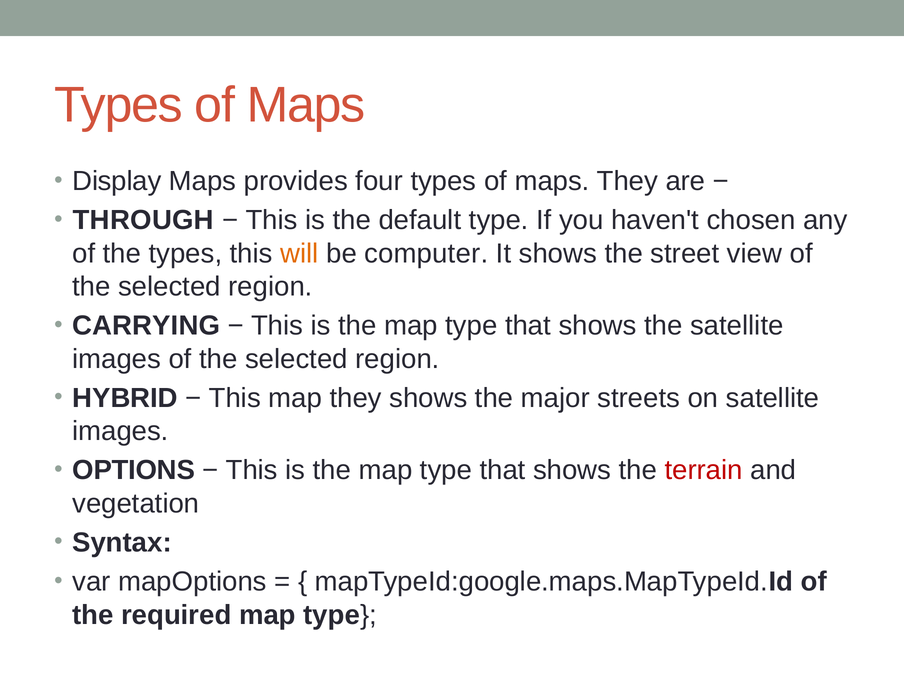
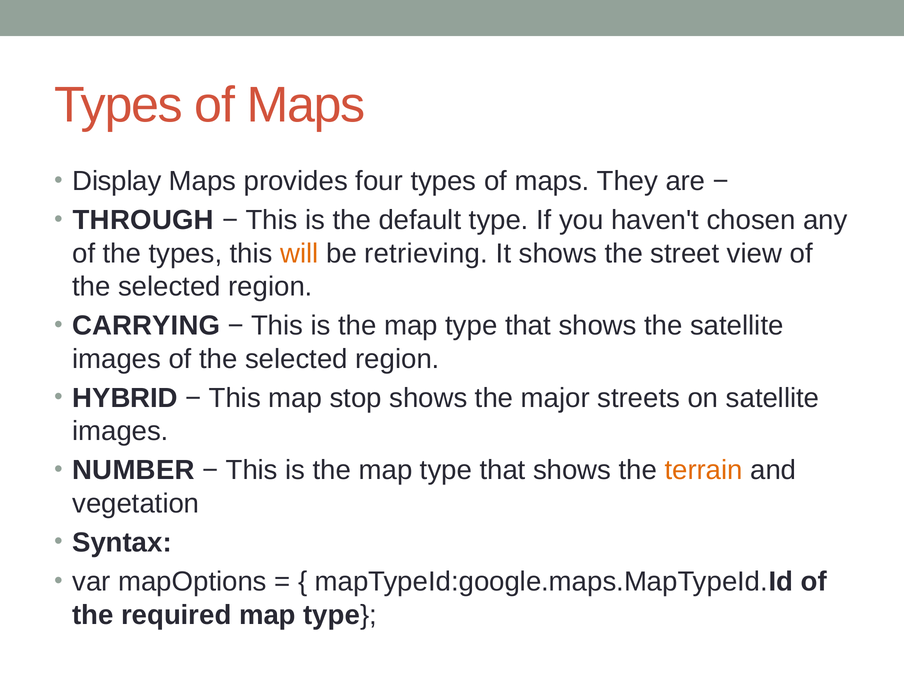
computer: computer -> retrieving (426, 254)
map they: they -> stop (356, 398)
OPTIONS: OPTIONS -> NUMBER (133, 470)
terrain colour: red -> orange (704, 470)
